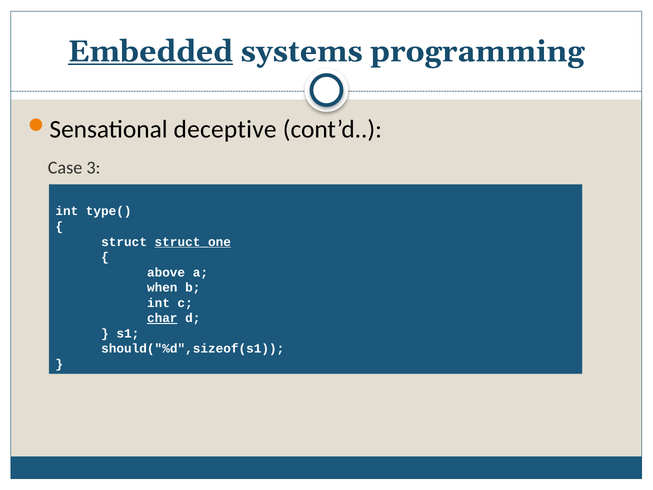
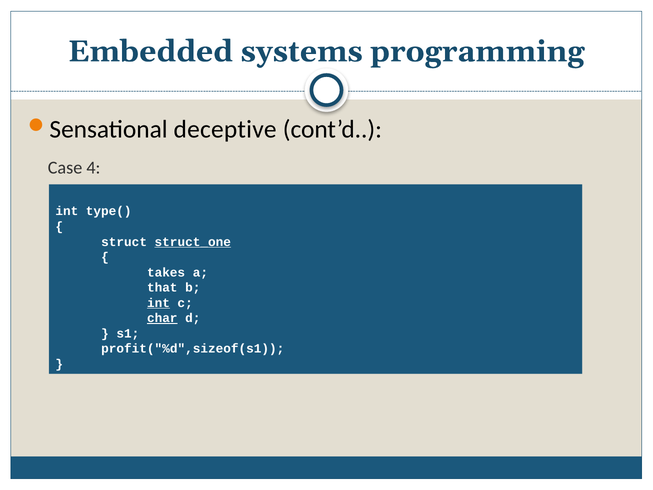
Embedded underline: present -> none (150, 51)
3: 3 -> 4 (93, 168)
above: above -> takes (166, 272)
when: when -> that (162, 287)
int underline: none -> present (158, 303)
should("%d",sizeof(s1: should("%d",sizeof(s1 -> profit("%d",sizeof(s1 (193, 348)
